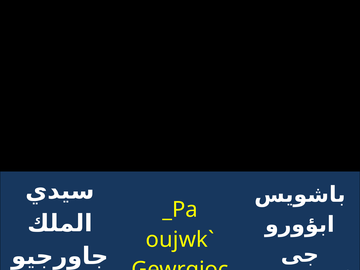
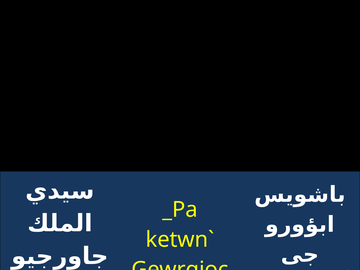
oujwk: oujwk -> ketwn (177, 240)
